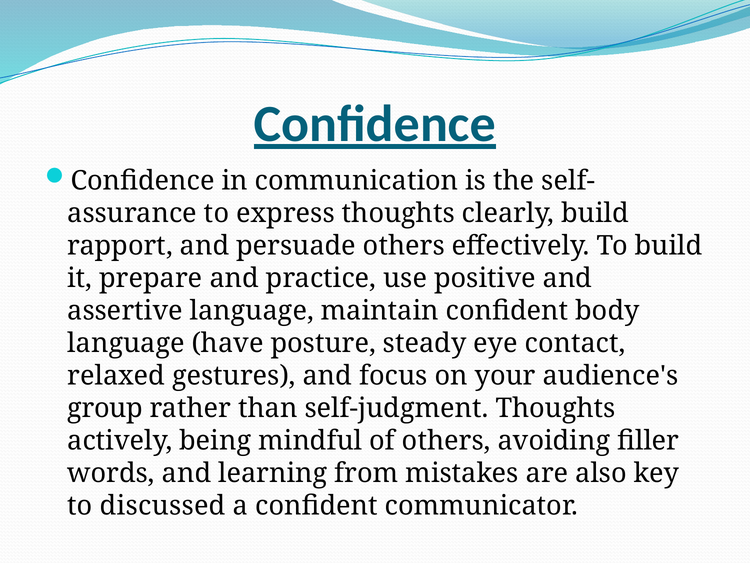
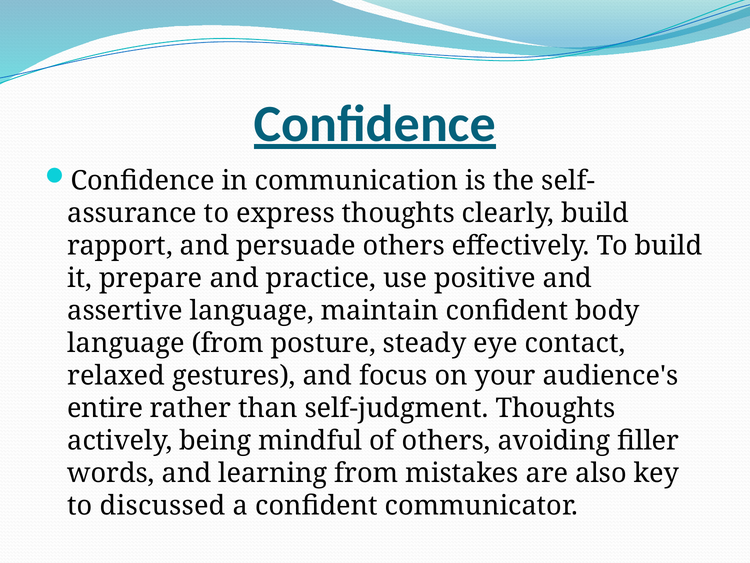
language have: have -> from (228, 343)
group: group -> entire (105, 408)
